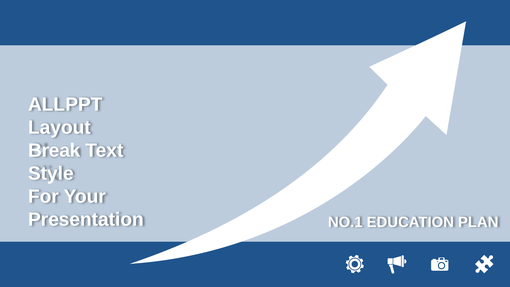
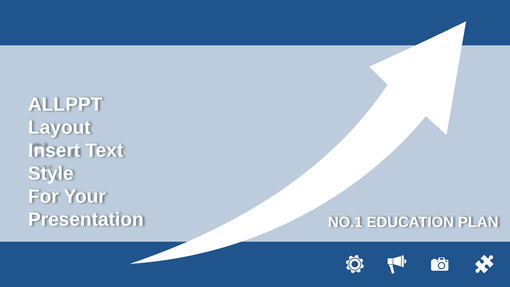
Break: Break -> Insert (54, 150)
